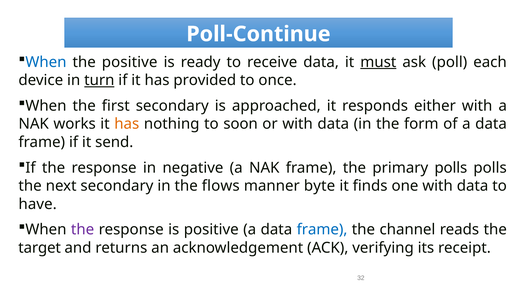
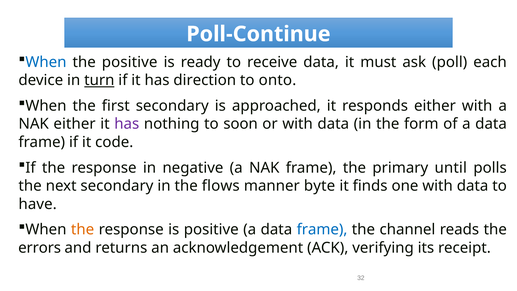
must underline: present -> none (378, 62)
provided: provided -> direction (205, 80)
once: once -> onto (277, 80)
NAK works: works -> either (75, 124)
has colour: orange -> purple (127, 124)
send: send -> code (114, 142)
primary polls: polls -> until (451, 168)
the colour: purple -> orange (83, 230)
target: target -> errors (40, 248)
